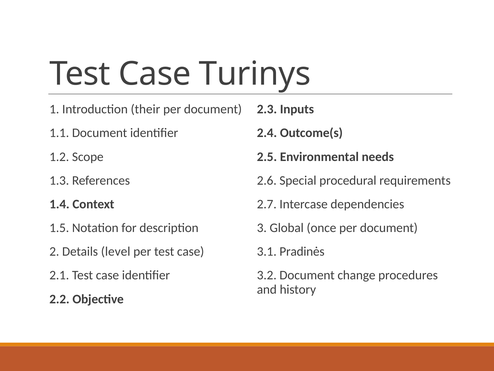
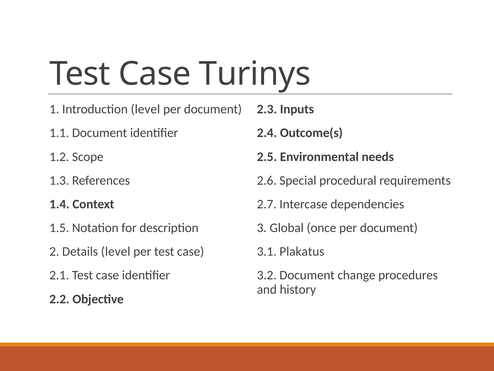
Introduction their: their -> level (145, 109)
Pradinės: Pradinės -> Plakatus (302, 251)
